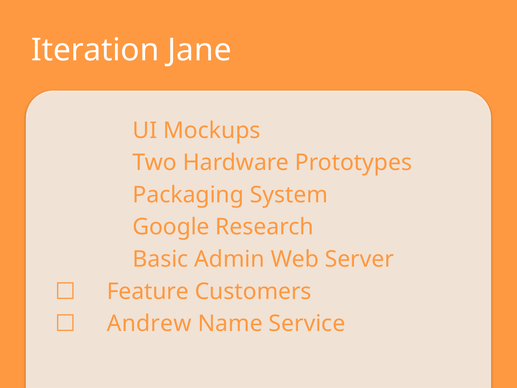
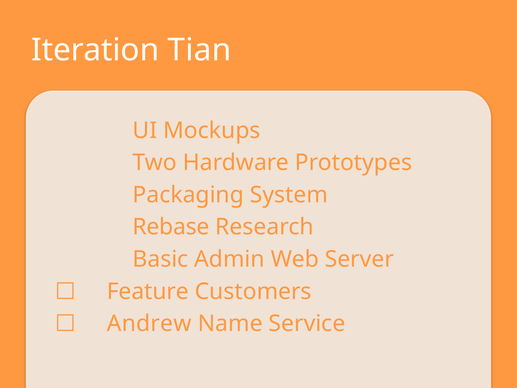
Jane: Jane -> Tian (200, 50)
Google: Google -> Rebase (171, 227)
